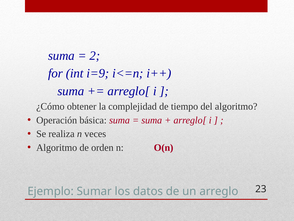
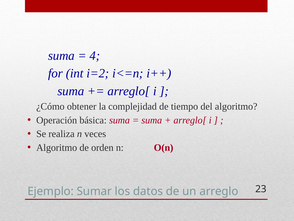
2: 2 -> 4 (95, 55)
i=9: i=9 -> i=2 (98, 73)
